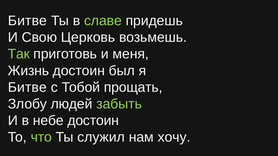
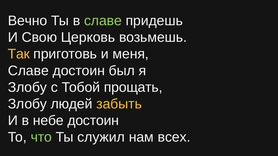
Битве: Битве -> Вечно (28, 21)
Так colour: light green -> yellow (19, 54)
Жизнь: Жизнь -> Славе (28, 71)
Битве: Битве -> Злобу (27, 87)
забыть colour: light green -> yellow (119, 104)
хочу: хочу -> всех (174, 138)
